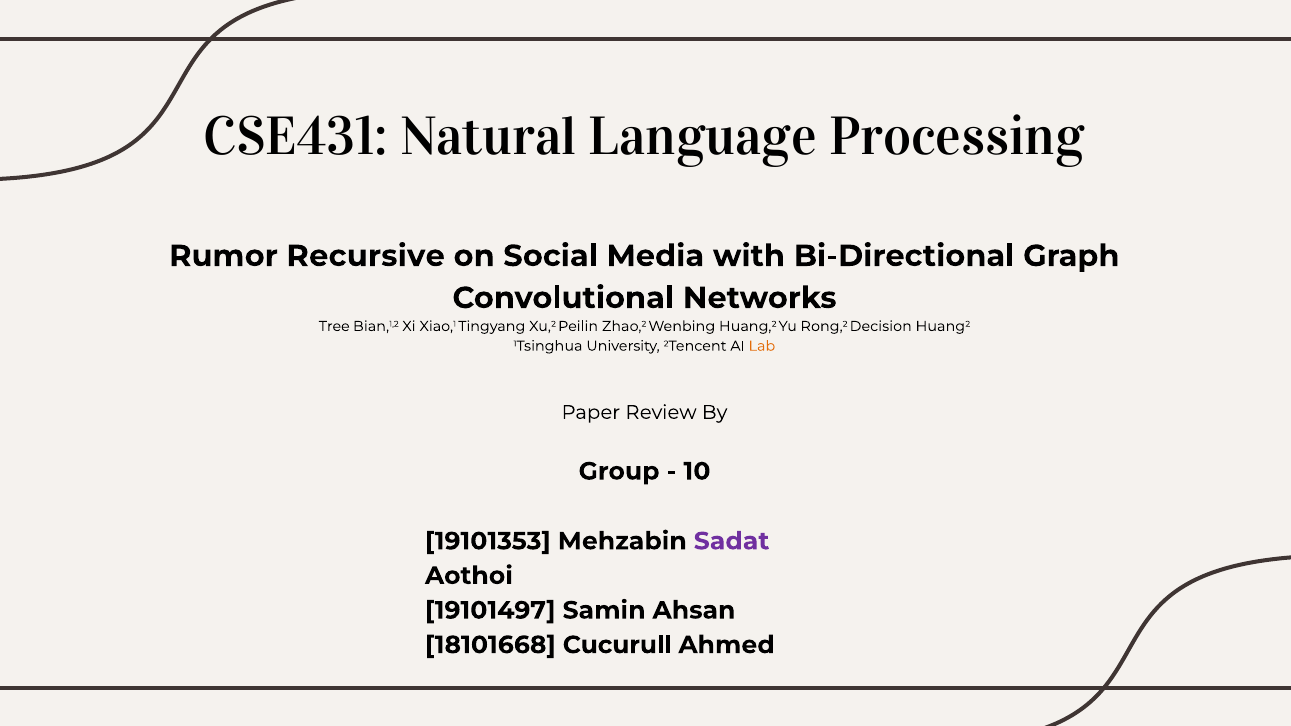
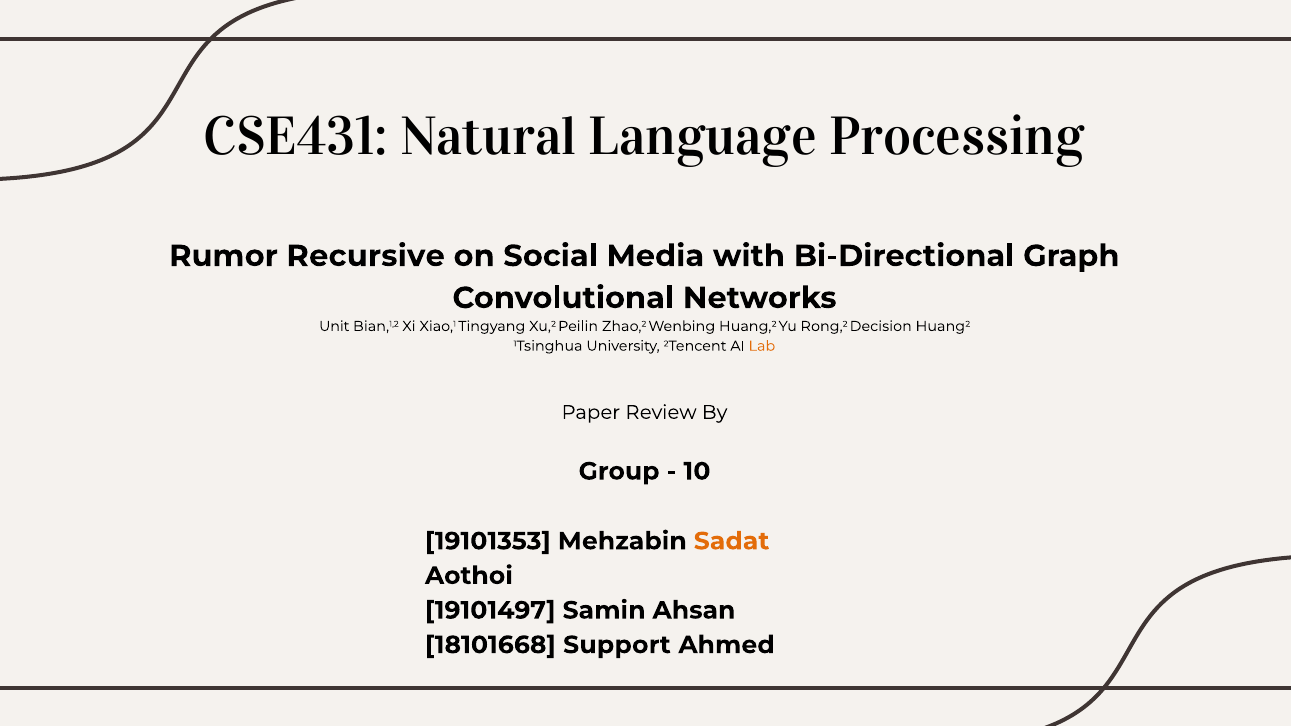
Tree: Tree -> Unit (334, 326)
Sadat colour: purple -> orange (732, 541)
Cucurull: Cucurull -> Support (617, 645)
